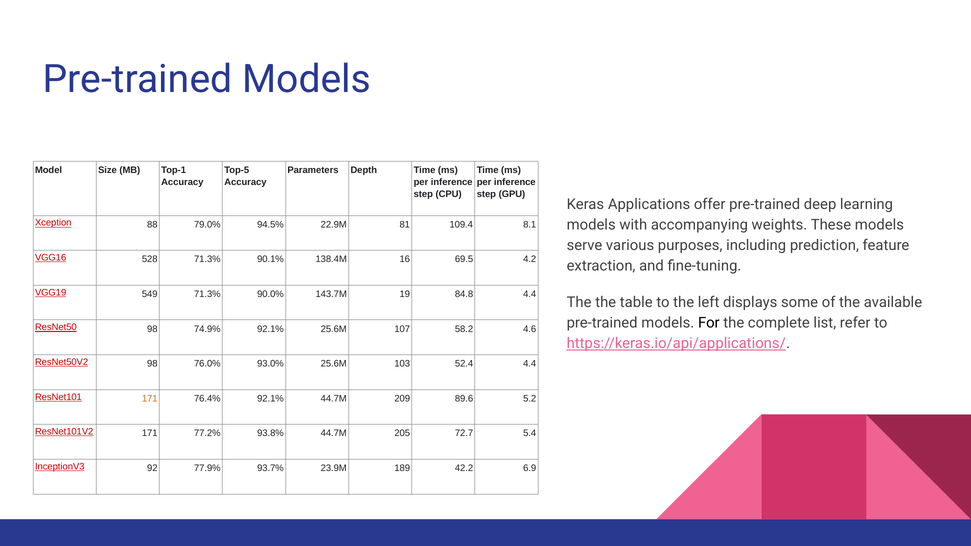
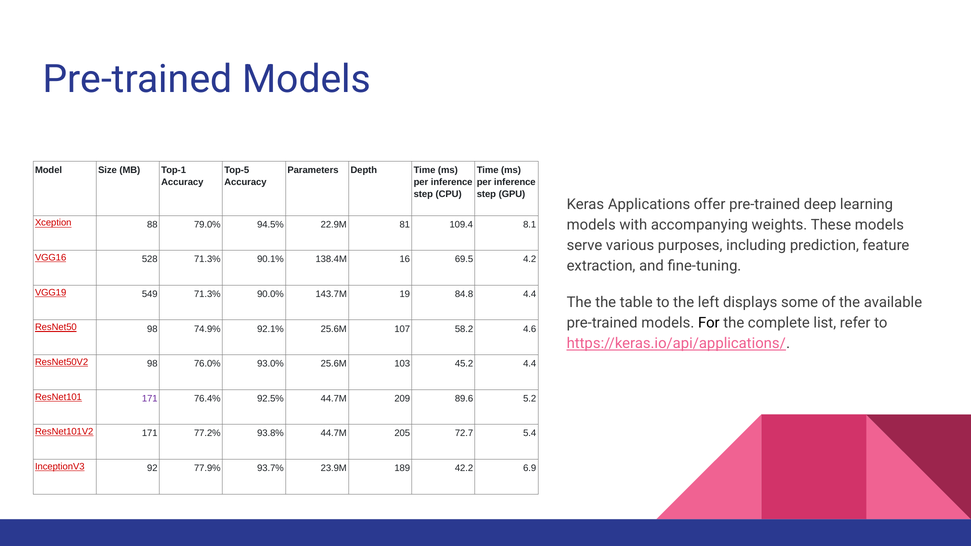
52.4: 52.4 -> 45.2 (464, 364)
171 colour: orange -> purple (150, 399)
76.4% 92.1%: 92.1% -> 92.5% (270, 399)
